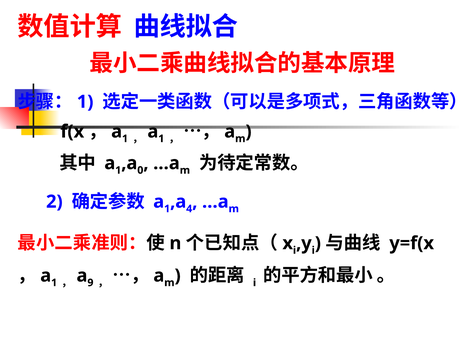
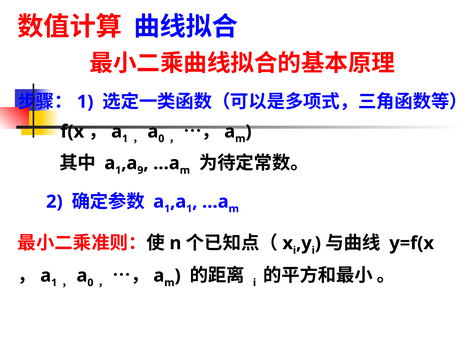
1: 1 -> 0 (161, 139)
0: 0 -> 9 (140, 170)
4: 4 -> 1 (189, 209)
9: 9 -> 0 (90, 283)
